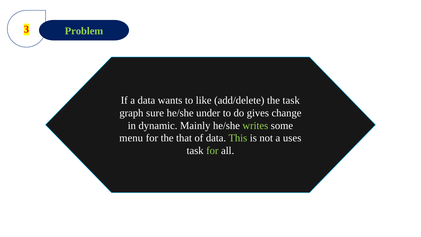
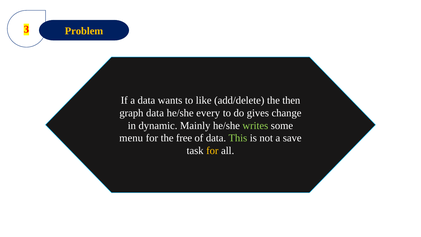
Problem colour: light green -> yellow (84, 31)
the task: task -> then (291, 100)
graph sure: sure -> data (155, 113)
under: under -> every (208, 113)
that: that -> free (184, 138)
uses: uses -> save (292, 138)
for colour: light green -> yellow (212, 151)
